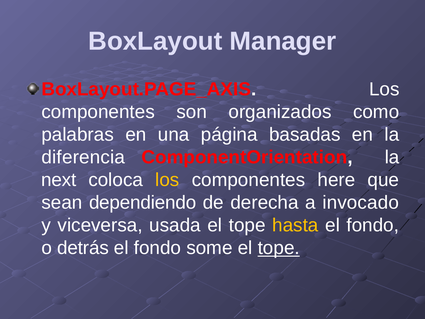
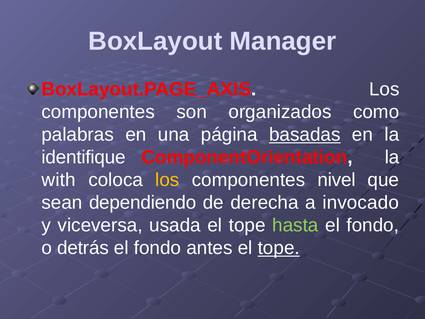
basadas underline: none -> present (305, 135)
diferencia: diferencia -> identifique (84, 157)
next: next -> with (59, 180)
here: here -> nivel (336, 180)
hasta colour: yellow -> light green (295, 225)
some: some -> antes (209, 248)
